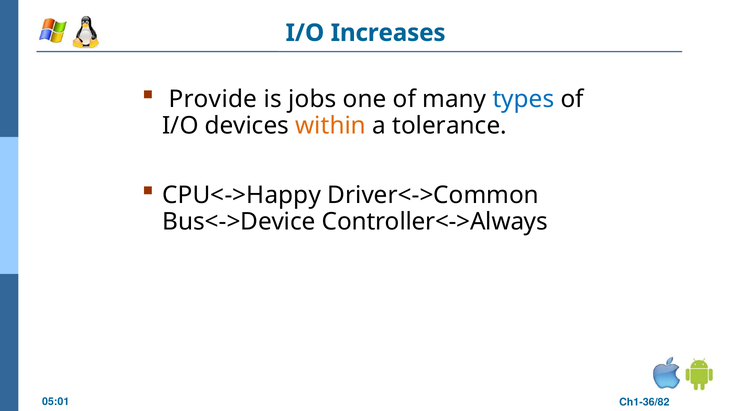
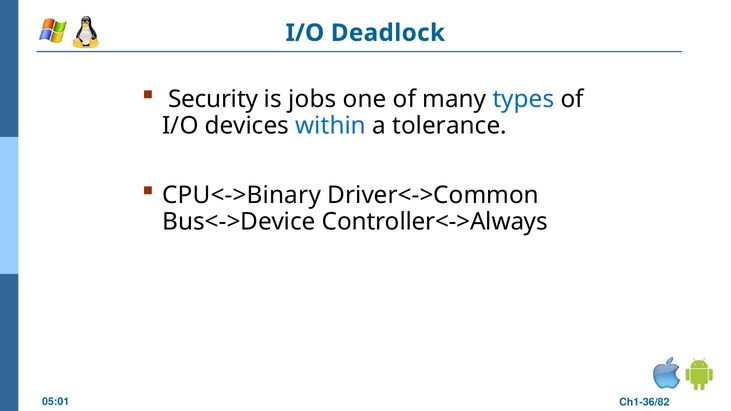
Increases: Increases -> Deadlock (388, 33)
Provide: Provide -> Security (213, 99)
within colour: orange -> blue (331, 126)
CPU<->Happy: CPU<->Happy -> CPU<->Binary (242, 195)
